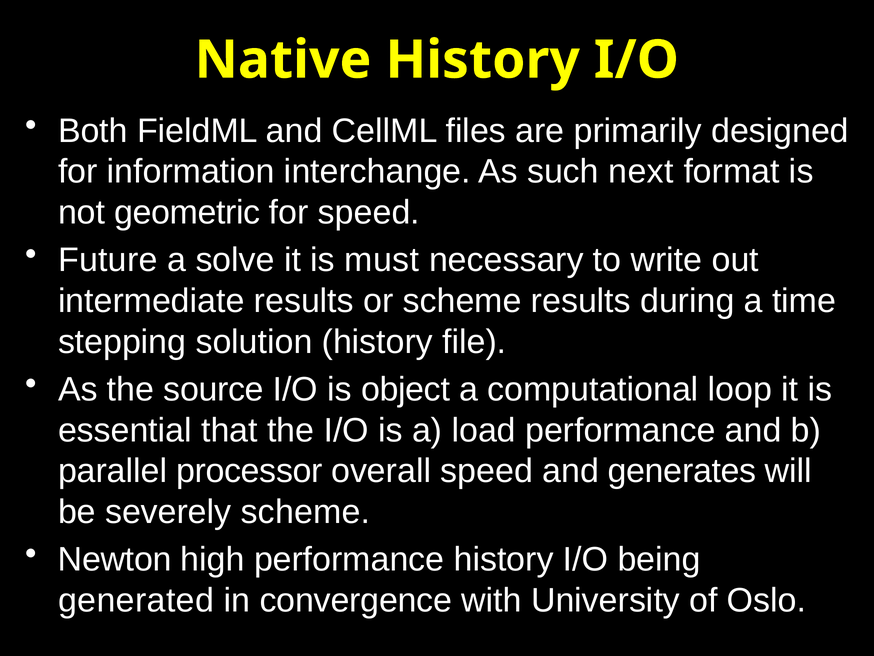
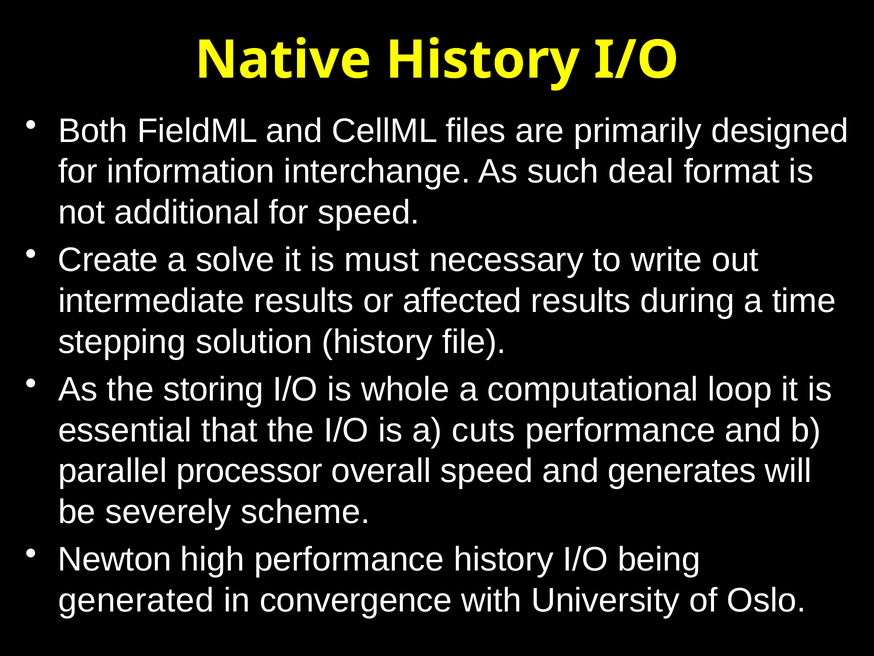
next: next -> deal (641, 172)
geometric: geometric -> additional (187, 212)
Future: Future -> Create (108, 260)
or scheme: scheme -> affected (462, 301)
source: source -> storing (214, 389)
object: object -> whole (405, 389)
load: load -> cuts (484, 430)
